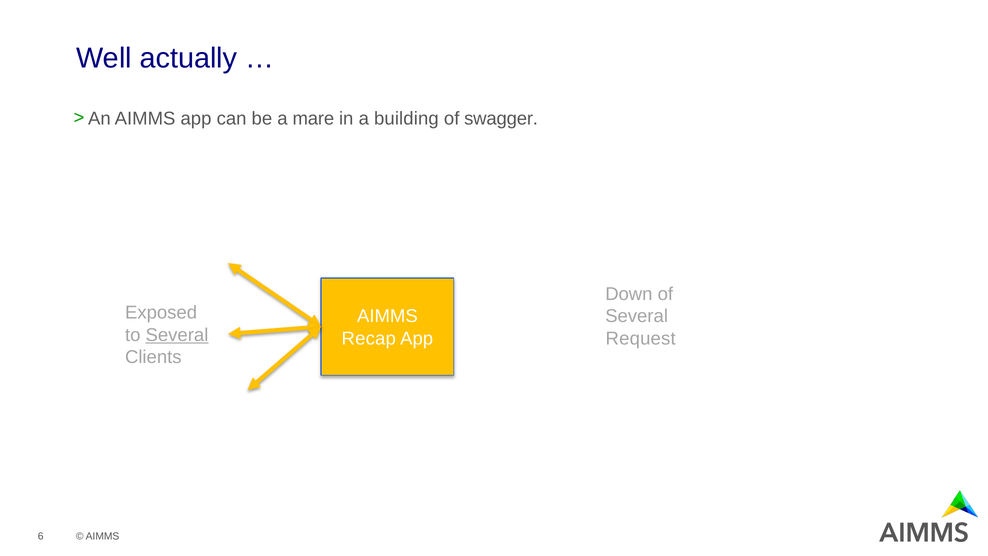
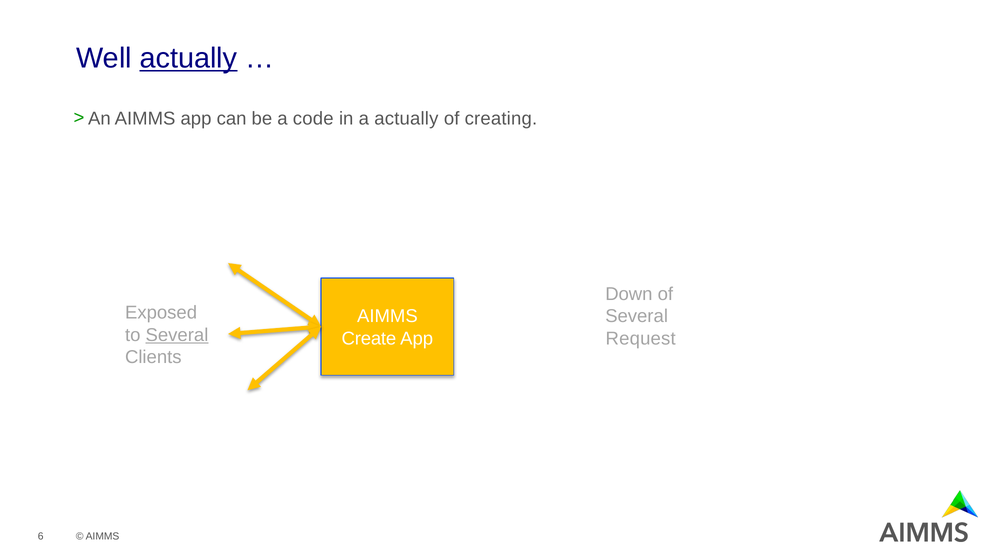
actually underline: none -> present (189, 58)
mare: mare -> code (313, 118)
a building: building -> actually (406, 118)
swagger: swagger -> creating (501, 118)
Recap: Recap -> Create (369, 338)
